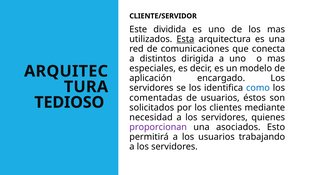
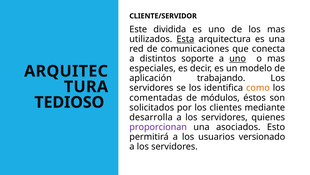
dirigida: dirigida -> soporte (198, 58)
uno underline: none -> present (238, 58)
encargado: encargado -> trabajando (221, 78)
como colour: blue -> orange (258, 88)
de usuarios: usuarios -> módulos (220, 97)
necesidad: necesidad -> desarrolla (151, 117)
trabajando: trabajando -> versionado (262, 136)
